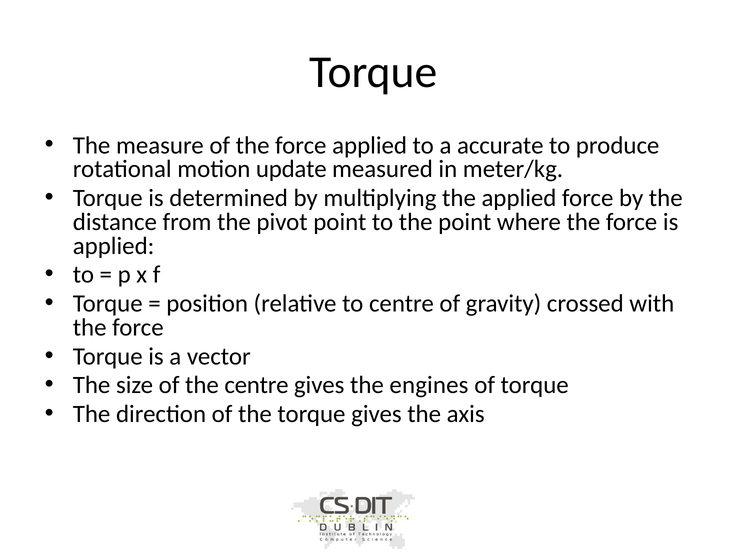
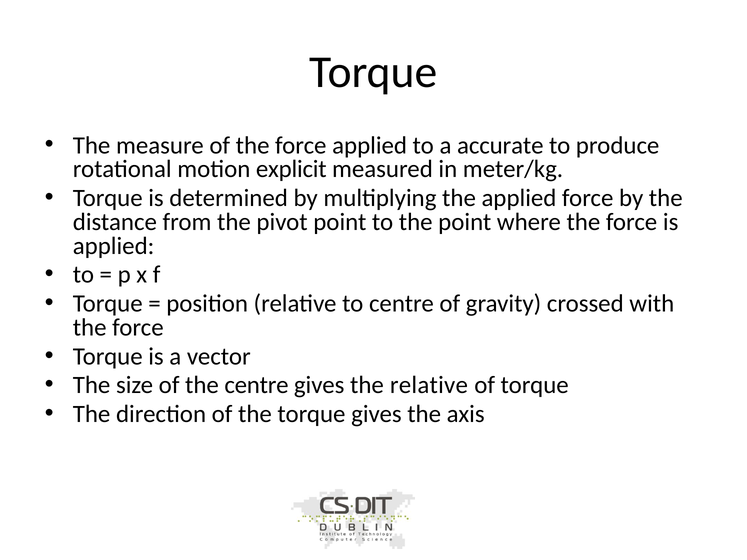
update: update -> explicit (291, 169)
the engines: engines -> relative (429, 385)
